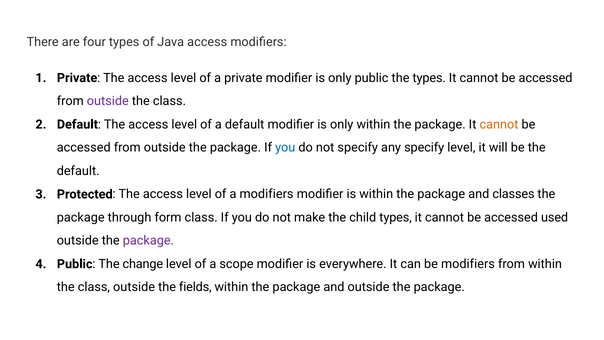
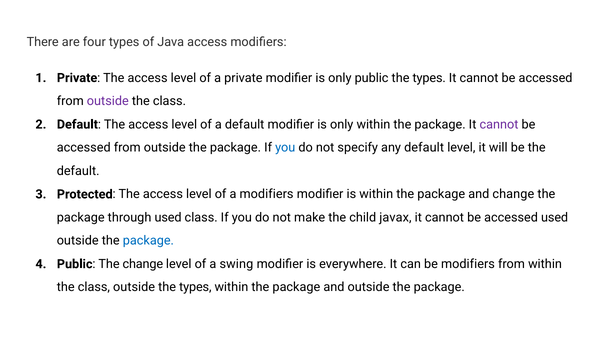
cannot colour: orange -> purple (499, 124)
any specify: specify -> default (424, 148)
and classes: classes -> change (513, 194)
through form: form -> used (168, 217)
child types: types -> javax (395, 217)
package colour: purple -> blue (148, 241)
scope: scope -> swing (236, 264)
outside the fields: fields -> types (195, 287)
